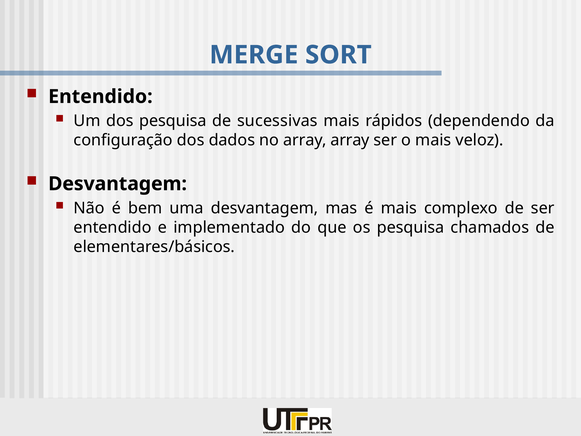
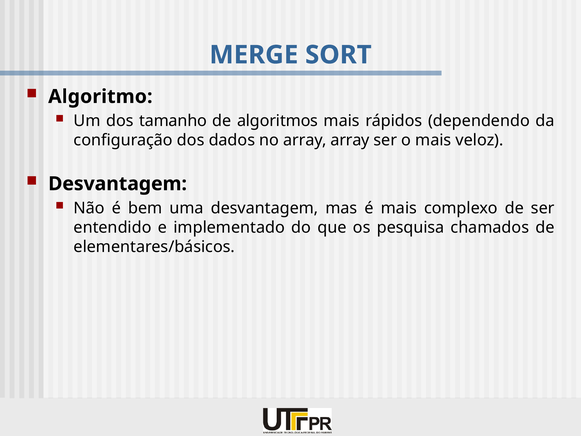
Entendido: Entendido -> Algoritmo (100, 97)
dos pesquisa: pesquisa -> tamanho (173, 121)
sucessivas: sucessivas -> algoritmos (278, 121)
